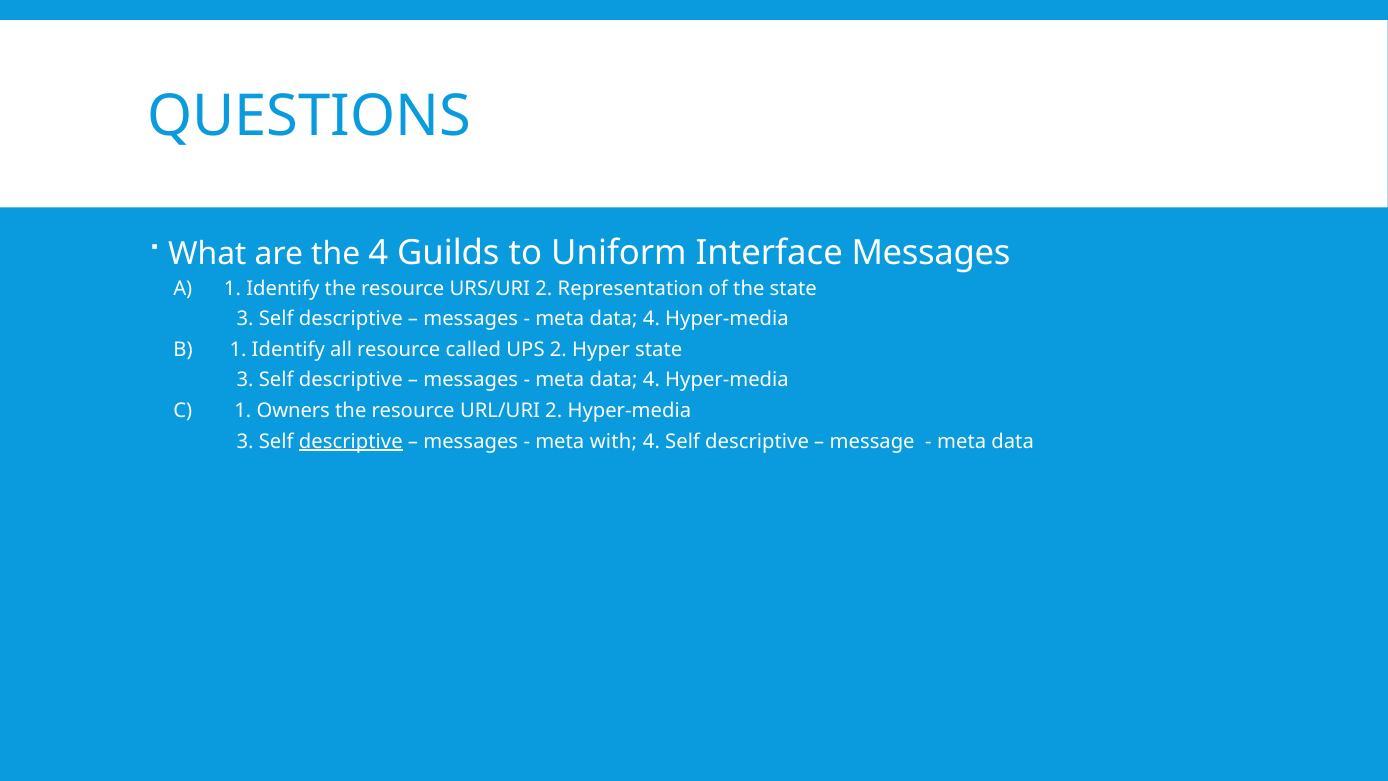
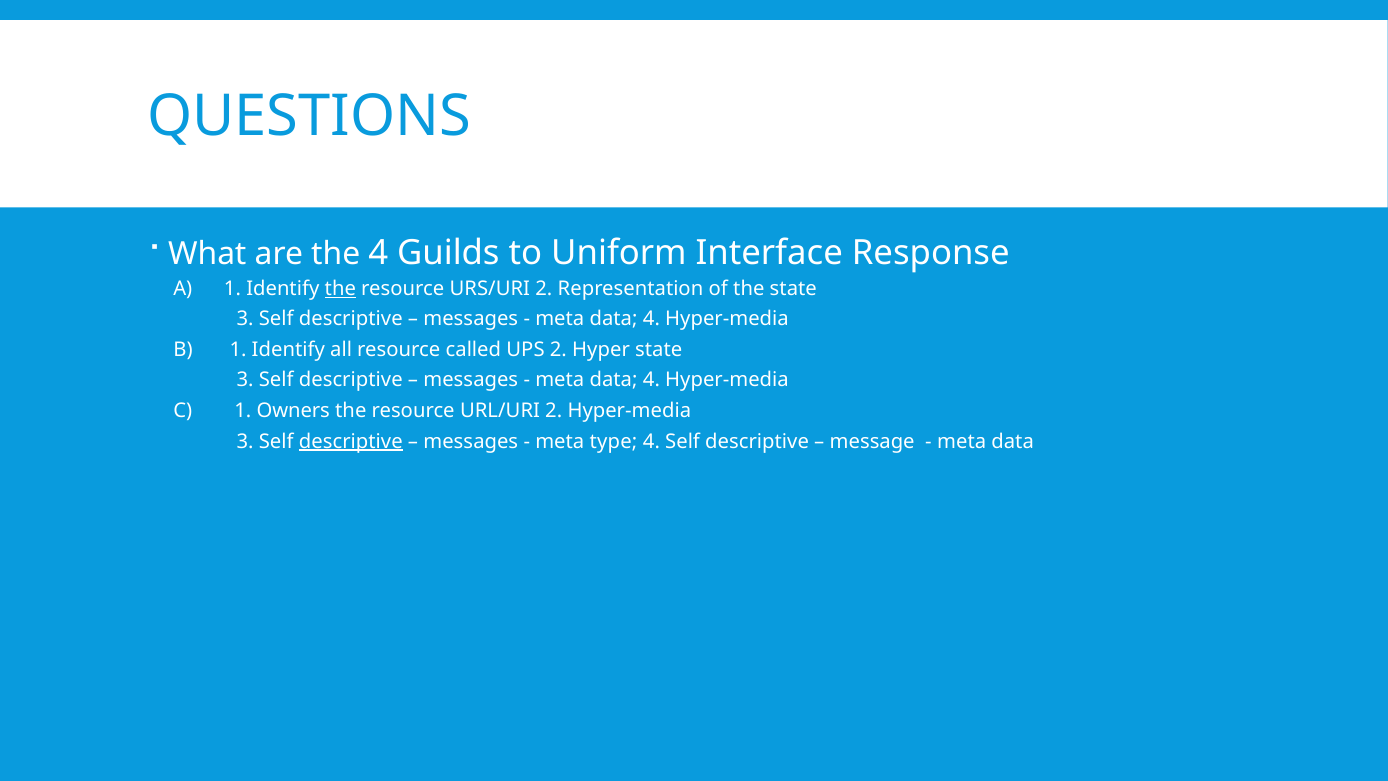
Interface Messages: Messages -> Response (931, 253)
the underline: none -> present (340, 288)
with: with -> type (613, 441)
